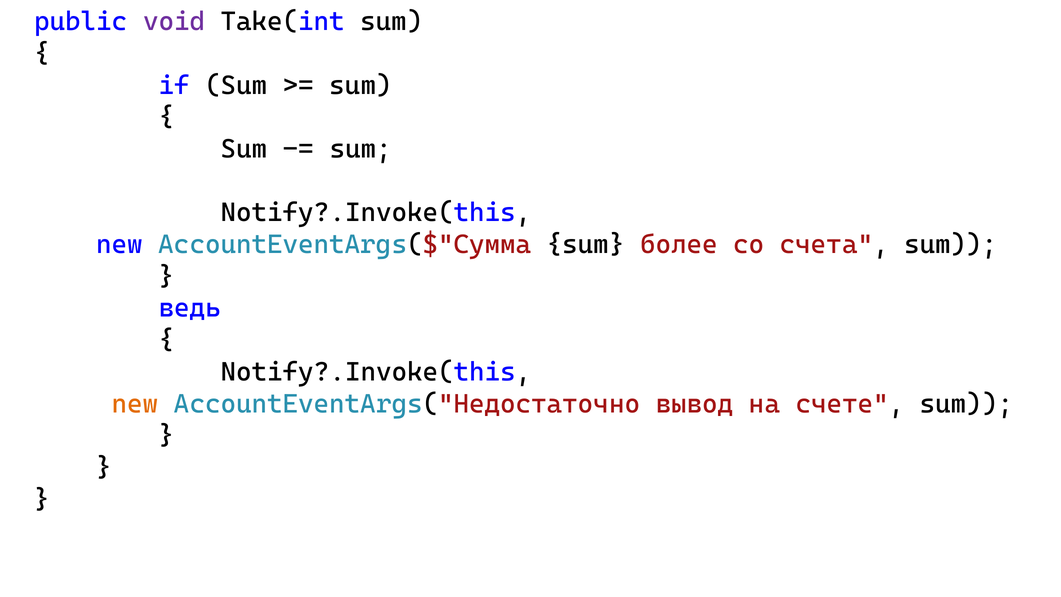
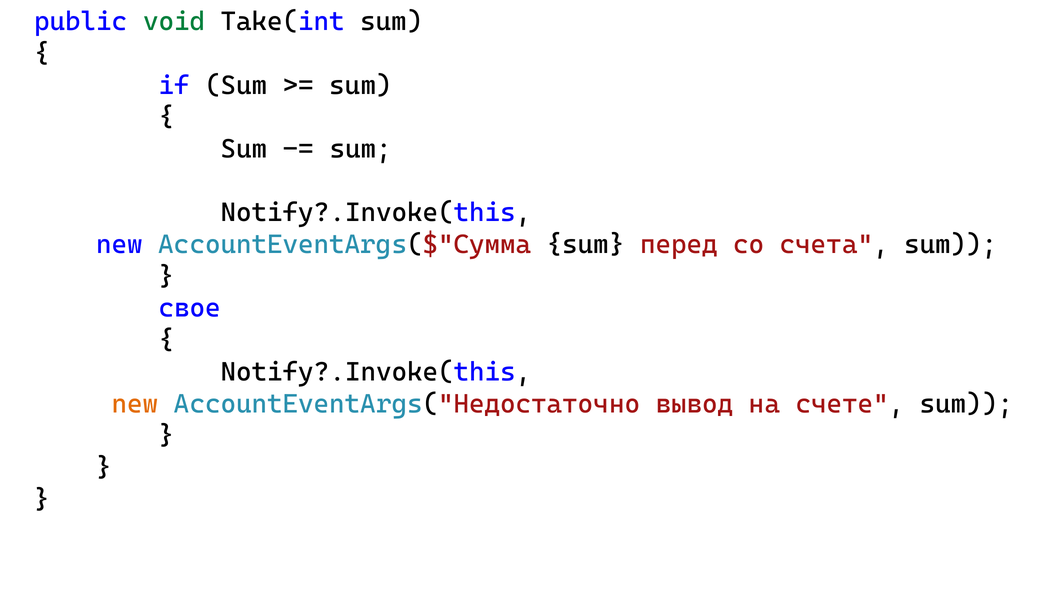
void colour: purple -> green (174, 22)
более: более -> перед (679, 244)
ведь: ведь -> свое (190, 308)
